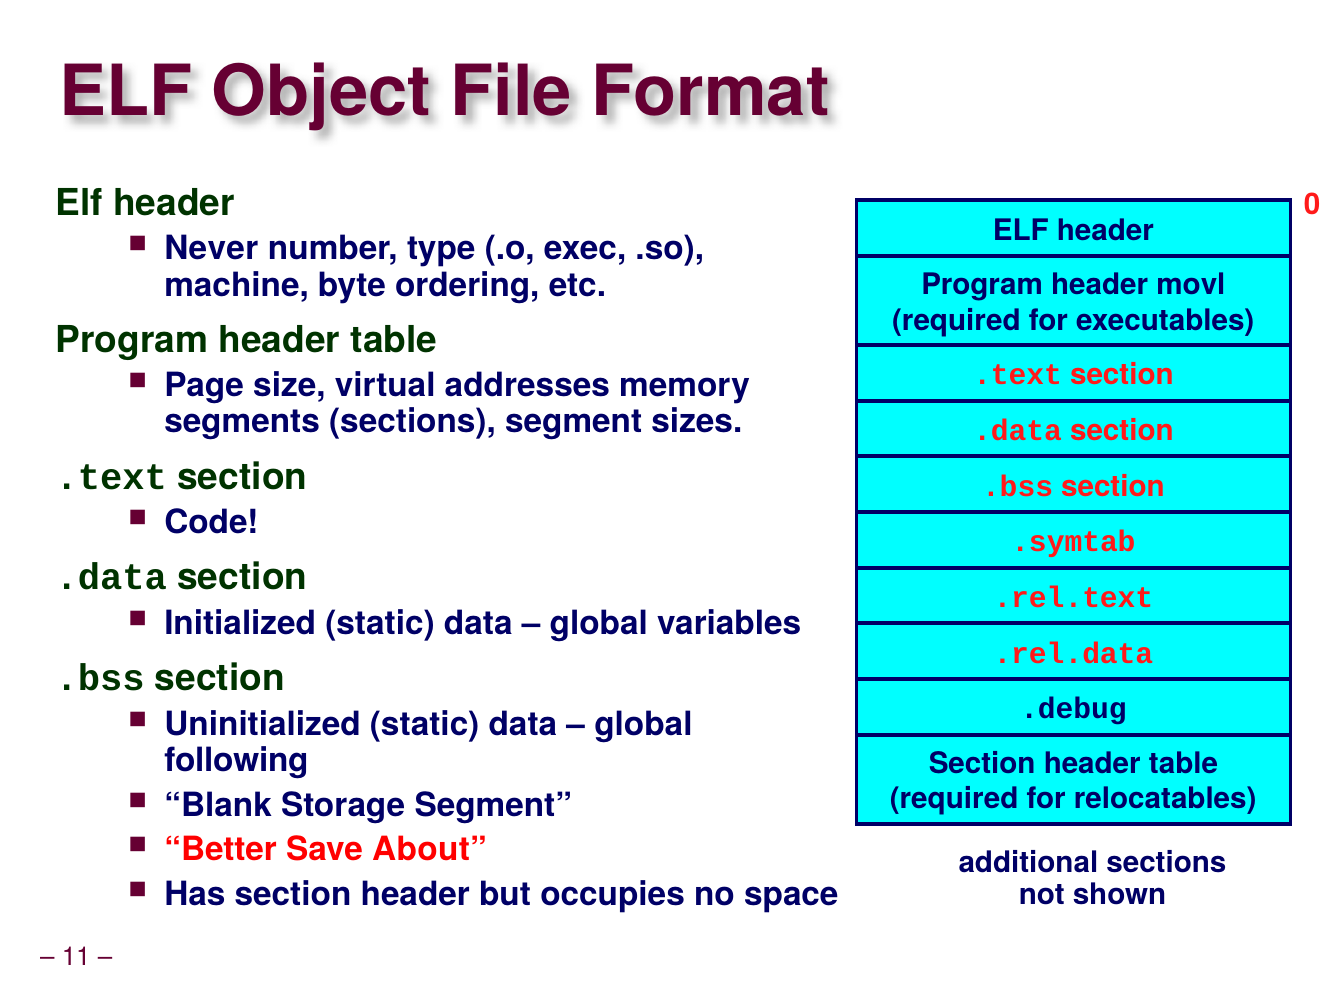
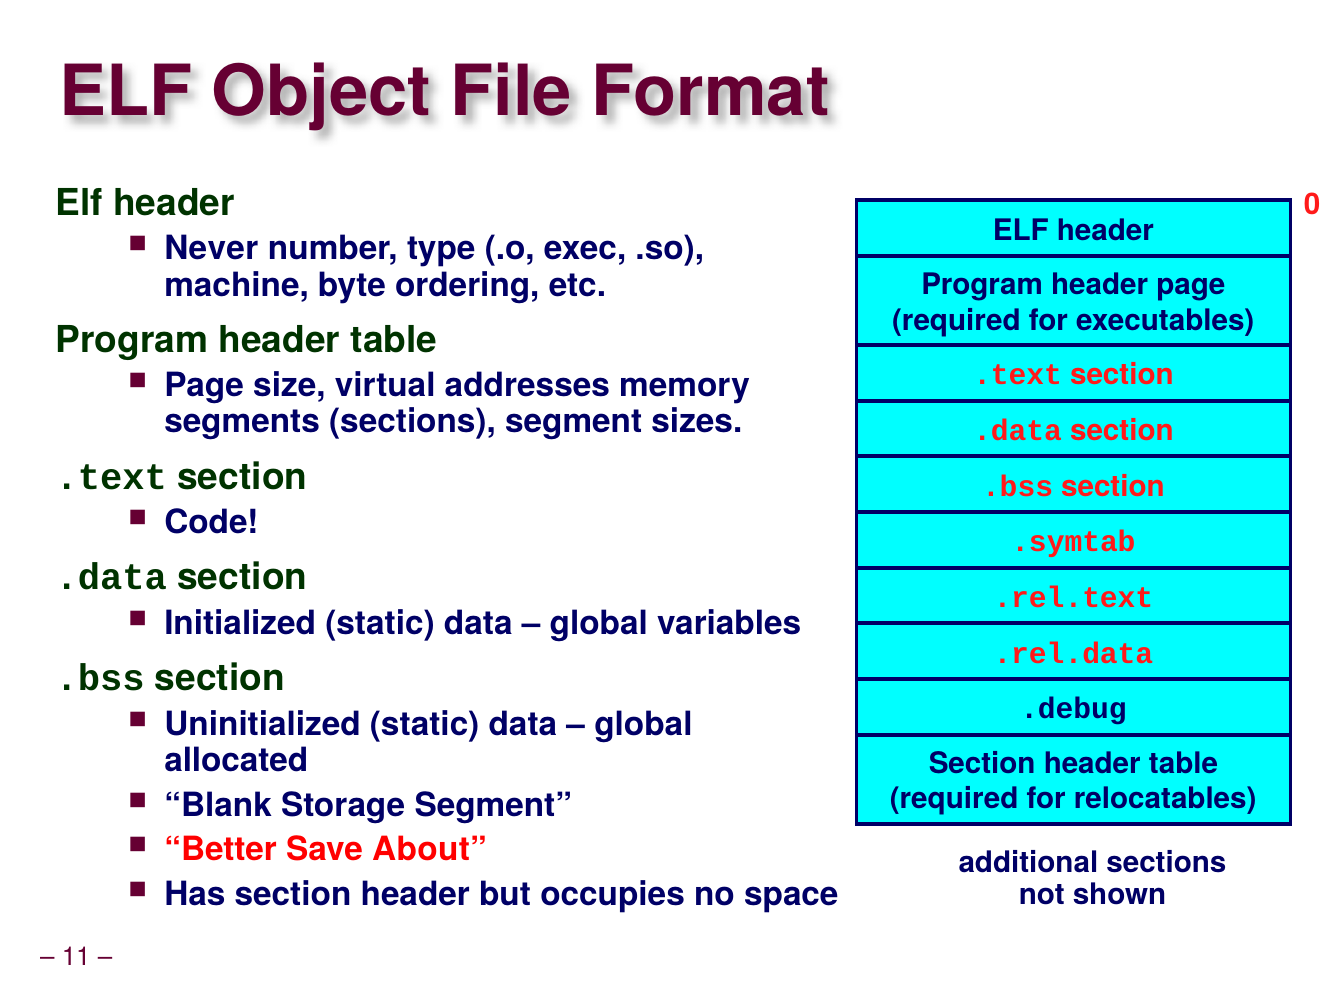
header movl: movl -> page (1191, 285)
following: following -> allocated (236, 760)
